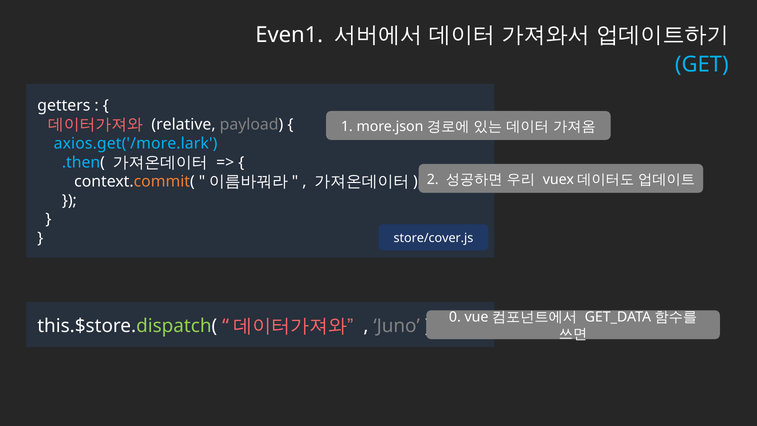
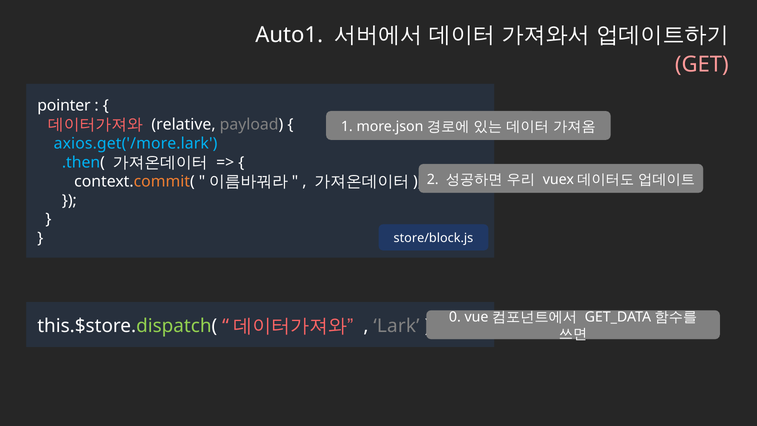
Even1: Even1 -> Auto1 (289, 35)
GET colour: light blue -> pink (702, 64)
getters: getters -> pointer (64, 106)
store/cover.js: store/cover.js -> store/block.js (433, 238)
Juno: Juno -> Lark (397, 326)
